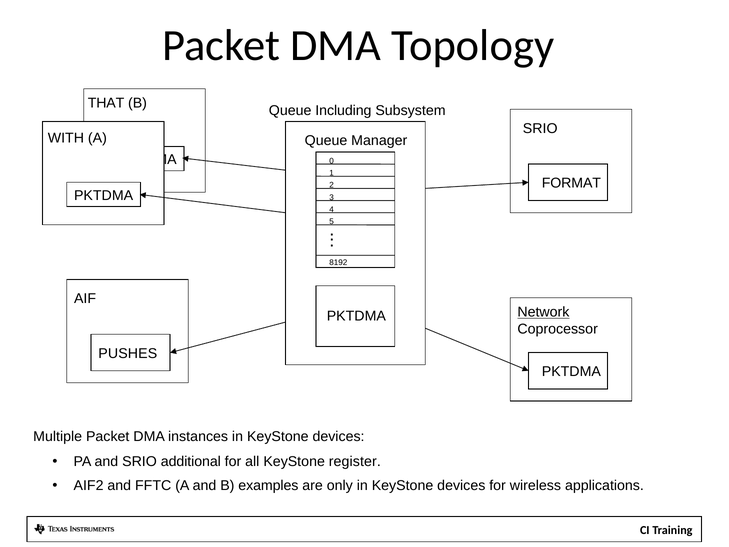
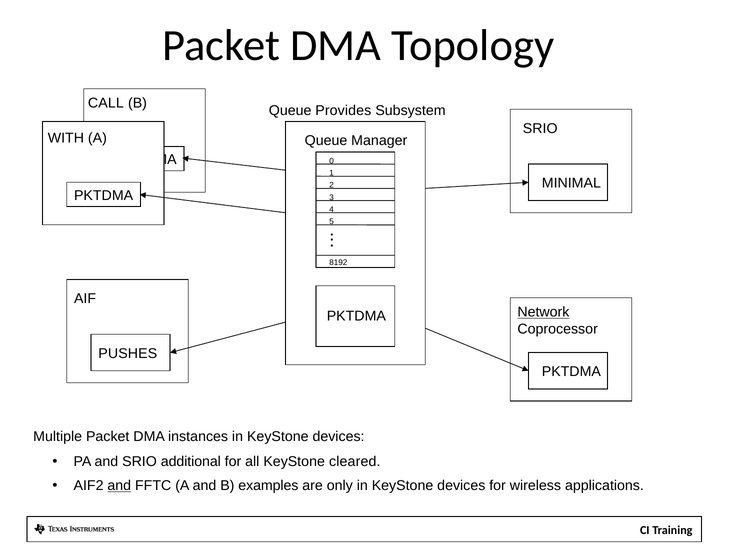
THAT: THAT -> CALL (106, 103)
Including: Including -> Provides (343, 110)
FORMAT: FORMAT -> MINIMAL (571, 183)
register: register -> cleared (355, 461)
and underline: none -> present (119, 486)
